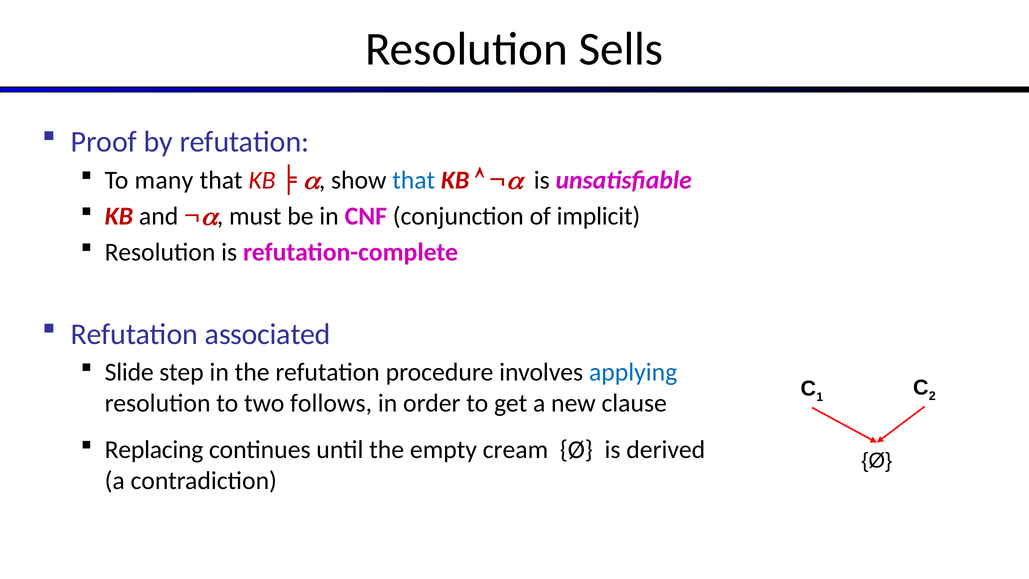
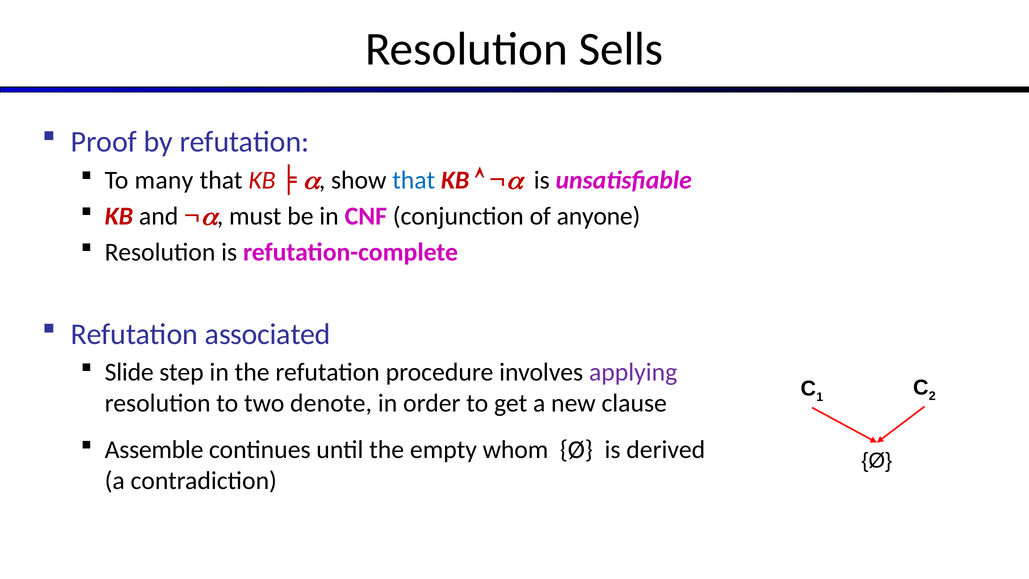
implicit: implicit -> anyone (599, 216)
applying colour: blue -> purple (633, 372)
follows: follows -> denote (331, 403)
Replacing: Replacing -> Assemble (154, 450)
cream: cream -> whom (516, 450)
